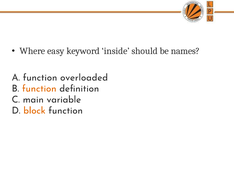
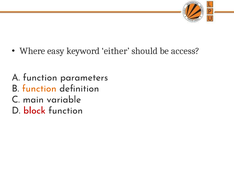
inside: inside -> either (116, 51)
names: names -> access (185, 51)
overloaded: overloaded -> parameters (84, 77)
block colour: orange -> red (34, 110)
